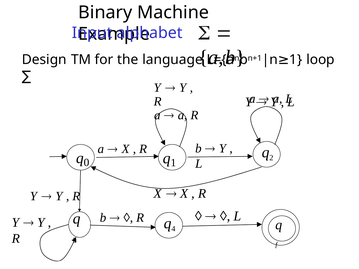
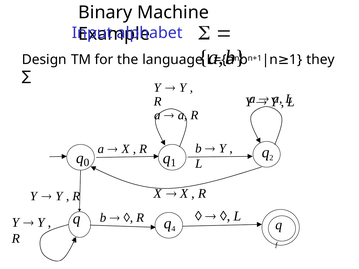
loop: loop -> they (320, 60)
